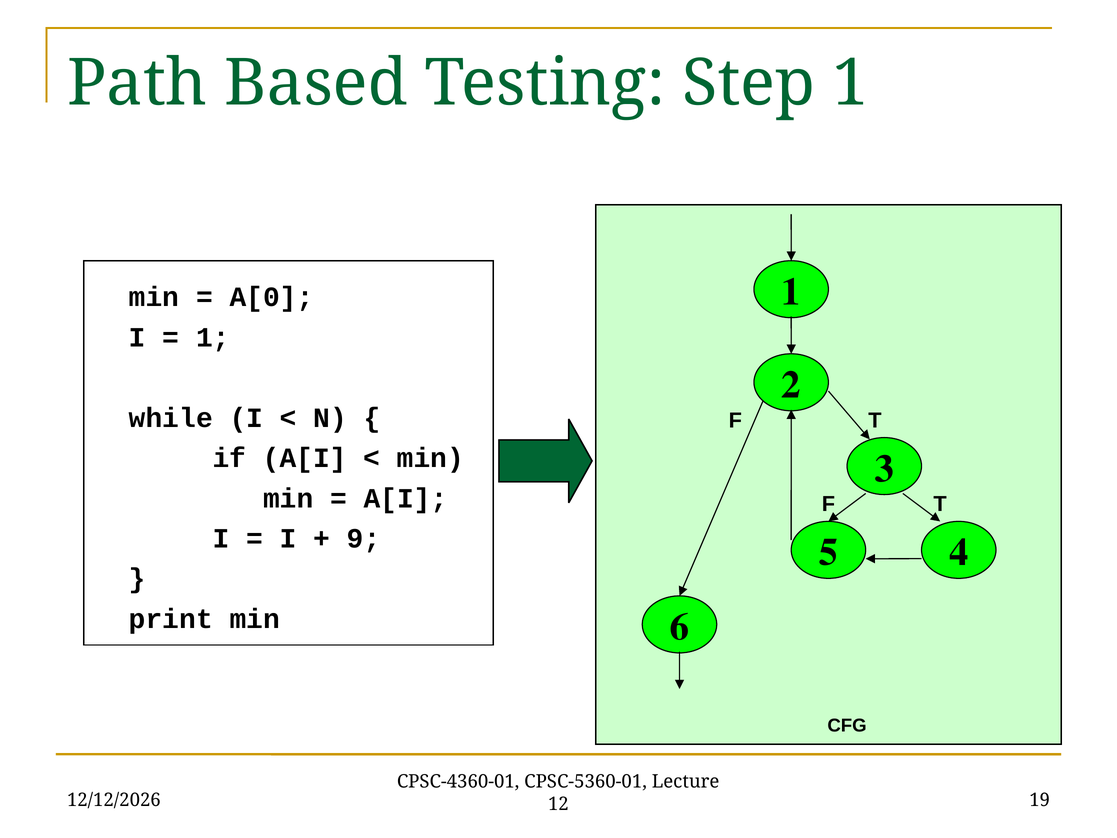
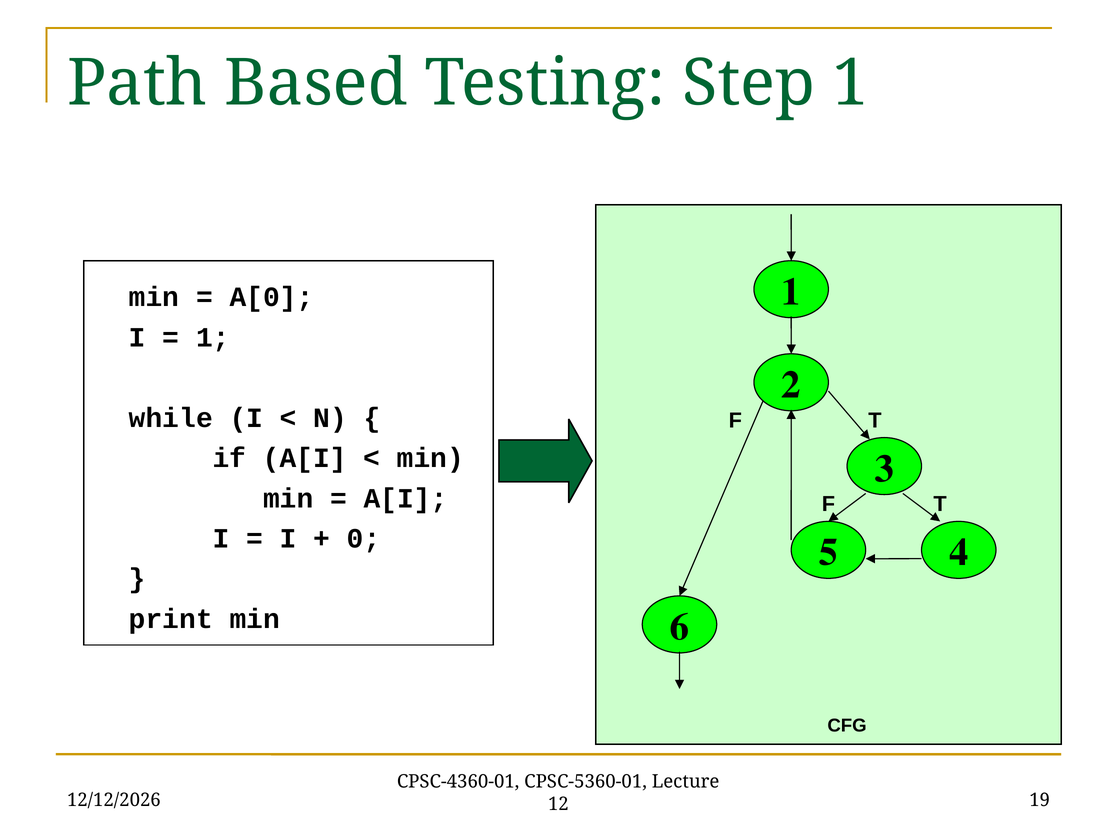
9: 9 -> 0 (364, 538)
